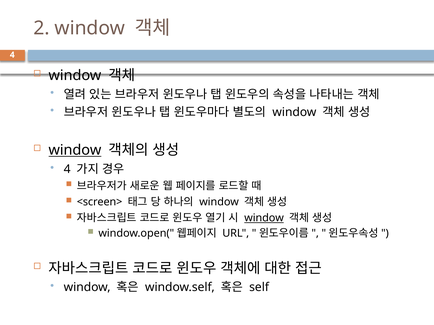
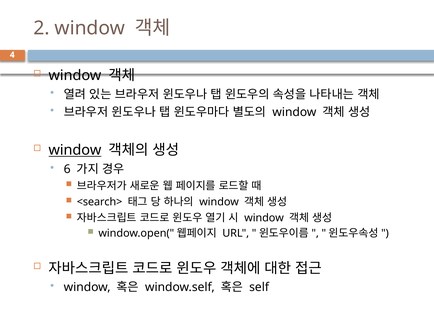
4: 4 -> 6 (67, 169)
<screen>: <screen> -> <search> (100, 202)
window underline: present -> none (264, 218)
